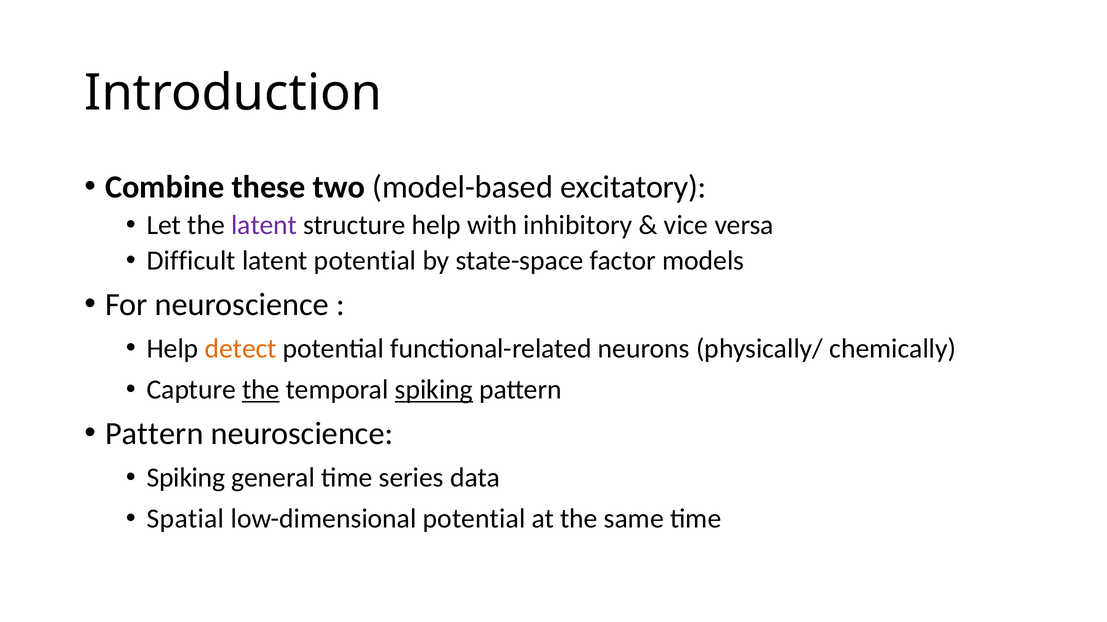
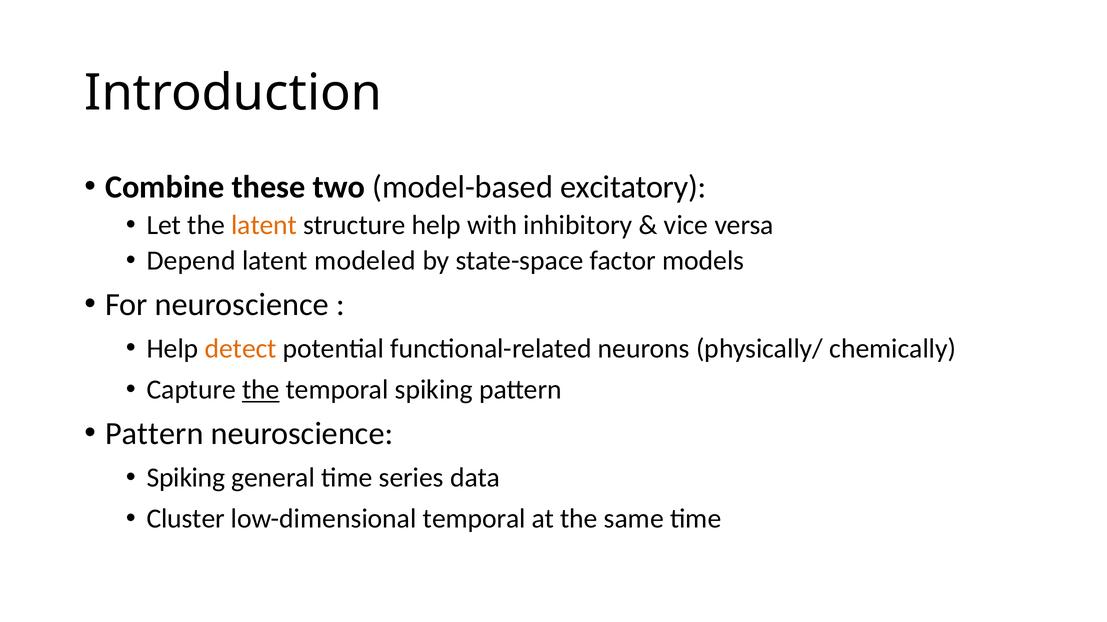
latent colour: purple -> orange (264, 225)
Difficult: Difficult -> Depend (191, 261)
latent potential: potential -> modeled (365, 261)
spiking underline: present -> none (434, 390)
Spatial: Spatial -> Cluster (186, 519)
low-dimensional potential: potential -> temporal (474, 519)
